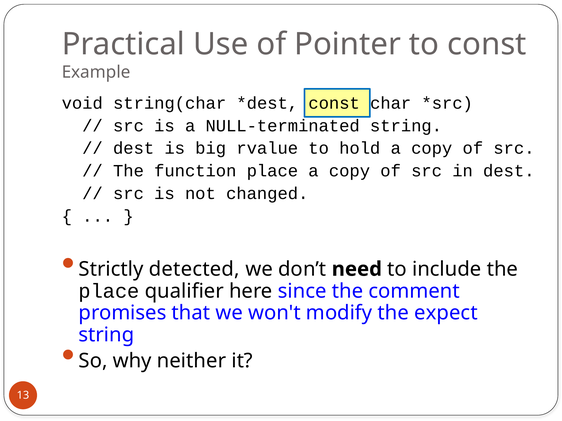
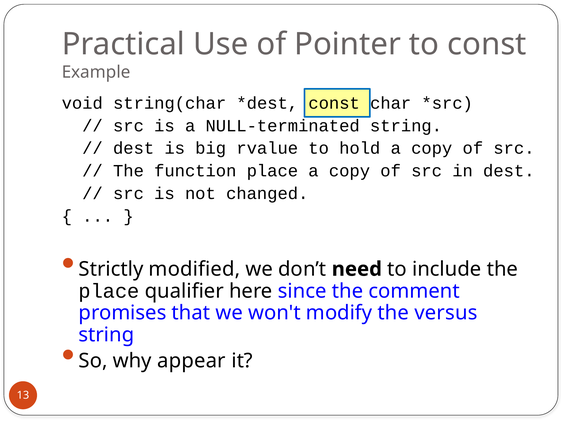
detected: detected -> modified (194, 269)
expect: expect -> versus (446, 313)
neither: neither -> appear (191, 361)
